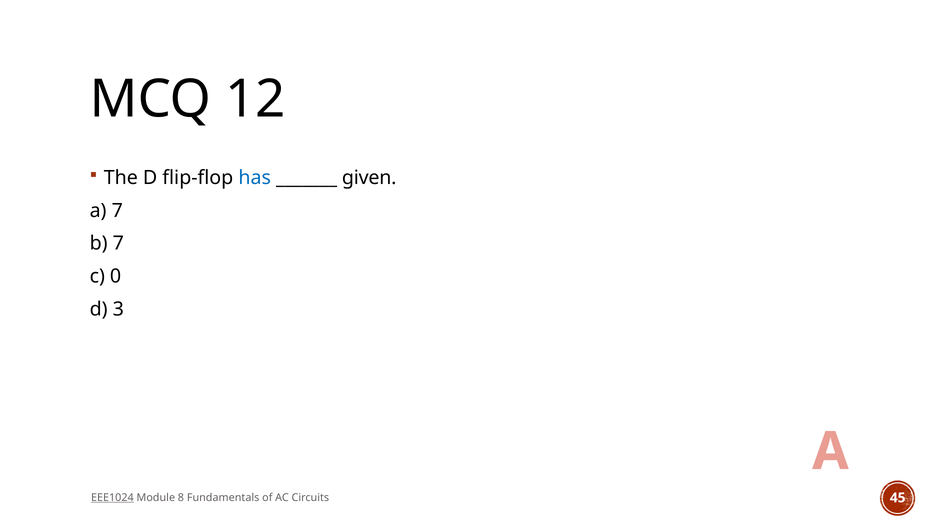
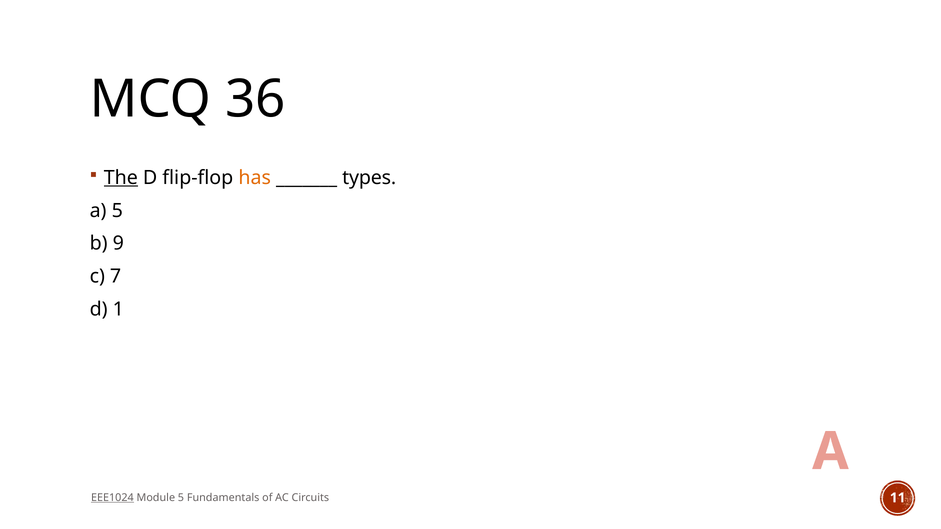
12: 12 -> 36 (255, 99)
The underline: none -> present (121, 178)
has colour: blue -> orange (255, 178)
given: given -> types (369, 178)
a 7: 7 -> 5 (117, 211)
b 7: 7 -> 9 (118, 244)
0: 0 -> 7 (116, 277)
3: 3 -> 1 (118, 309)
Module 8: 8 -> 5 (181, 498)
45: 45 -> 11 (898, 498)
